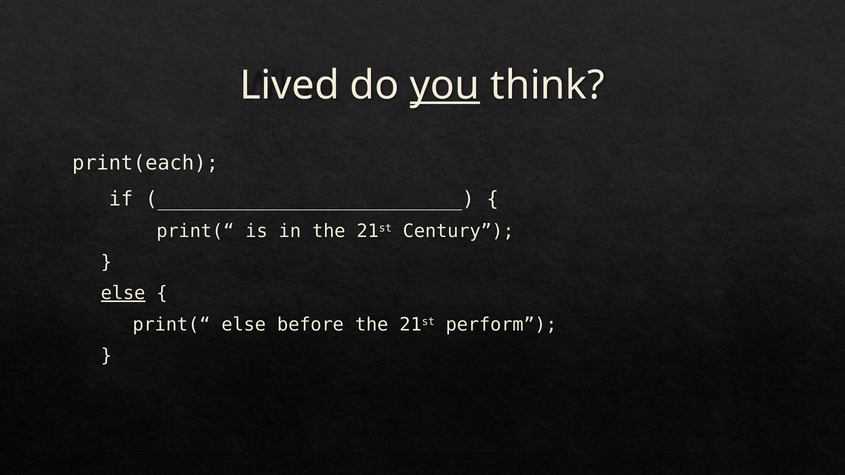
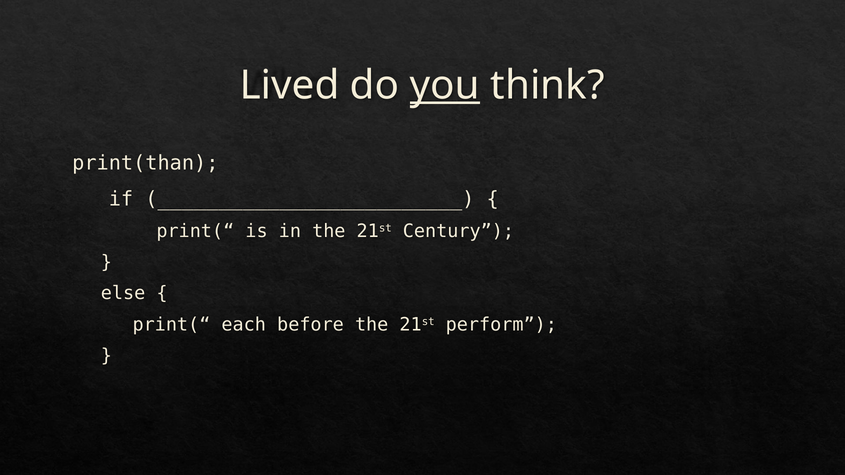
print(each: print(each -> print(than (145, 163)
else underline: present -> none (123, 294)
print(“ else: else -> each (244, 325)
